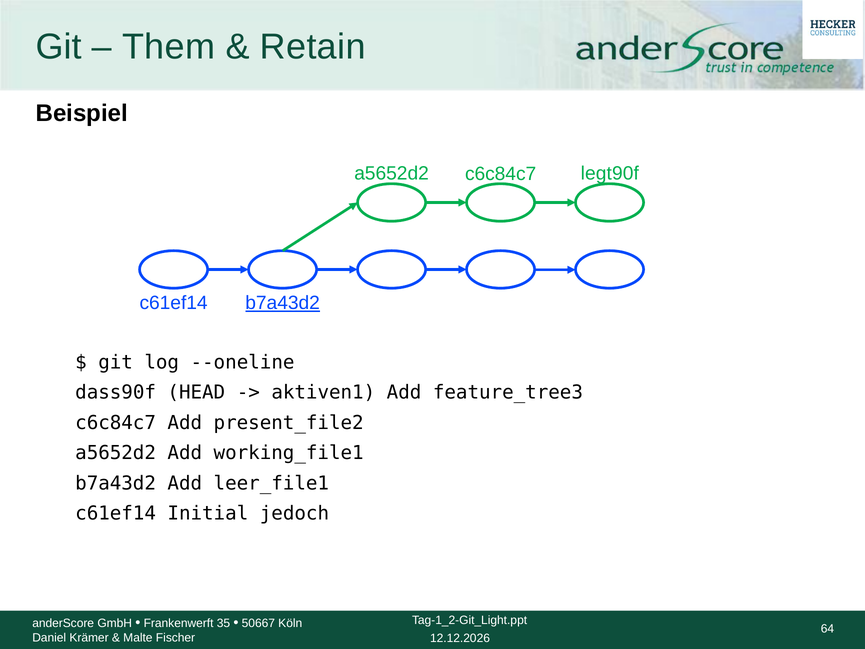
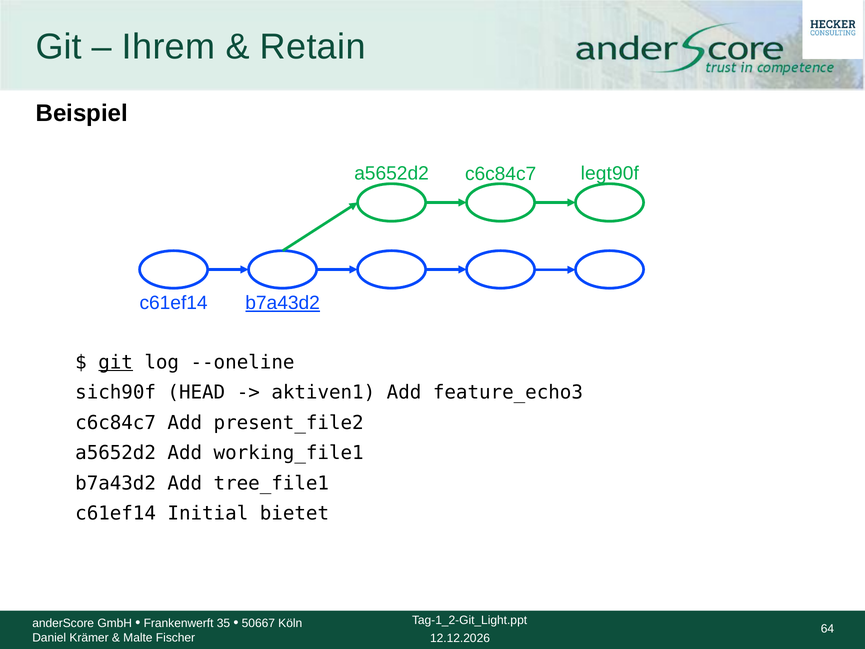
Them: Them -> Ihrem (169, 47)
git underline: none -> present (116, 362)
dass90f: dass90f -> sich90f (116, 392)
feature_tree3: feature_tree3 -> feature_echo3 (508, 392)
leer_file1: leer_file1 -> tree_file1 (271, 483)
jedoch: jedoch -> bietet (294, 513)
